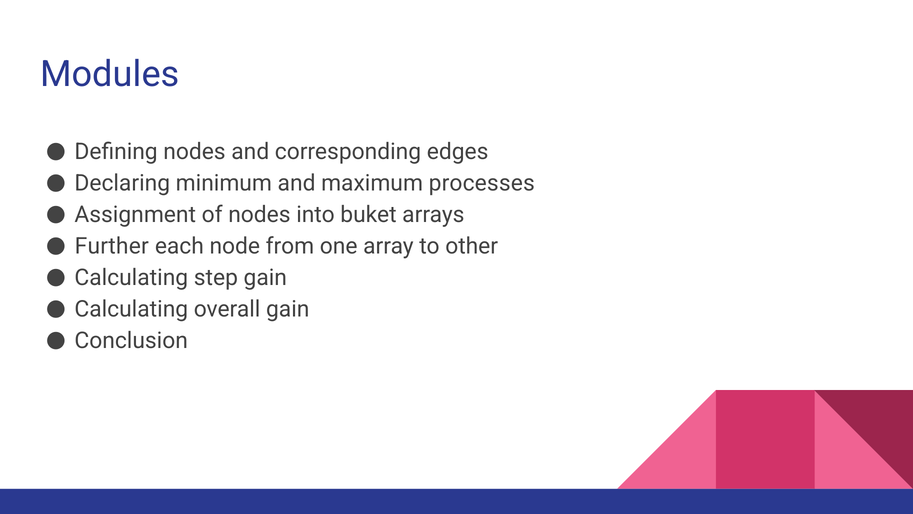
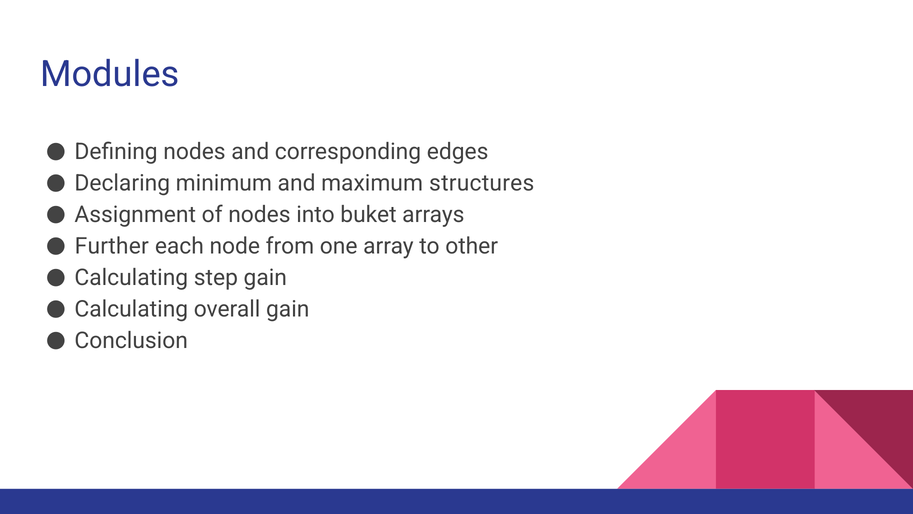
processes: processes -> structures (482, 183)
